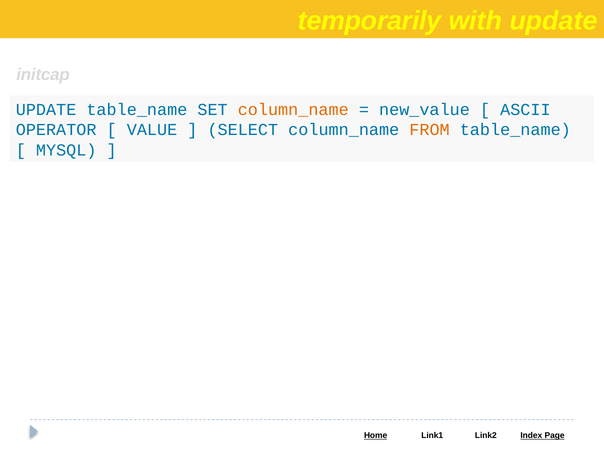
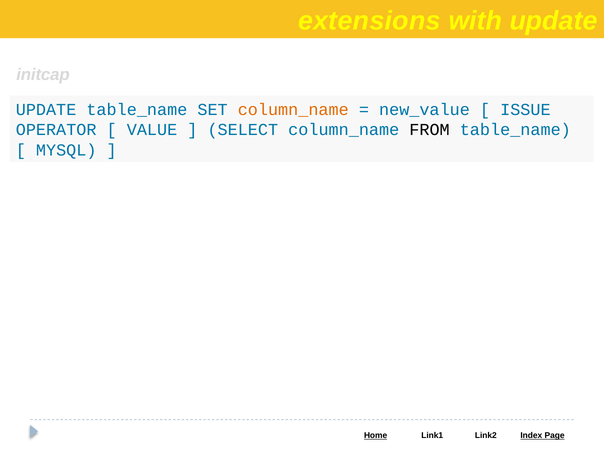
temporarily: temporarily -> extensions (369, 21)
ASCII: ASCII -> ISSUE (525, 110)
FROM colour: orange -> black (430, 130)
